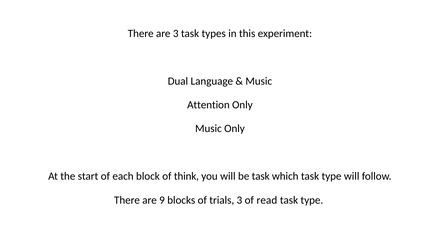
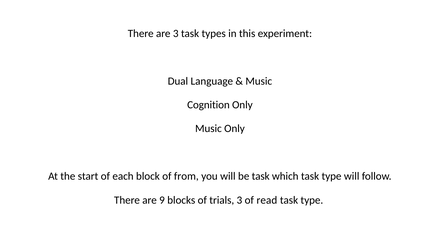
Attention: Attention -> Cognition (208, 105)
think: think -> from (186, 176)
